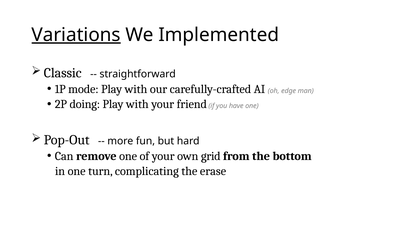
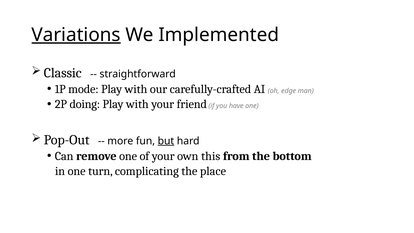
but underline: none -> present (166, 141)
grid: grid -> this (211, 156)
erase: erase -> place (213, 171)
